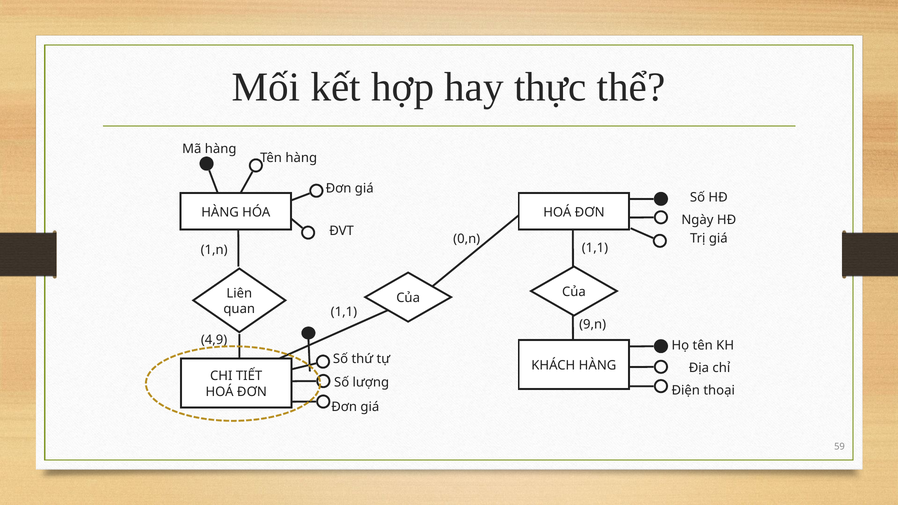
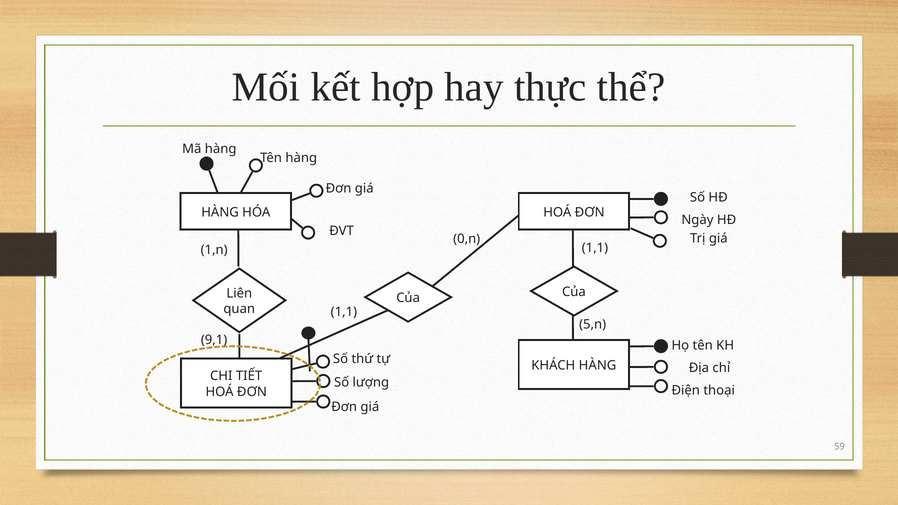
9,n: 9,n -> 5,n (593, 324)
4,9: 4,9 -> 9,1 (214, 340)
